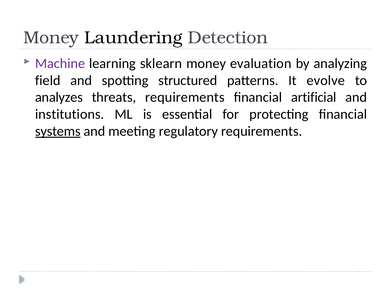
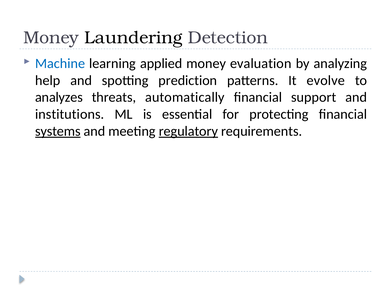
Machine colour: purple -> blue (60, 64)
sklearn: sklearn -> applied (161, 64)
field: field -> help (48, 80)
structured: structured -> prediction (188, 80)
threats requirements: requirements -> automatically (185, 97)
artificial: artificial -> support (314, 97)
regulatory underline: none -> present (188, 131)
